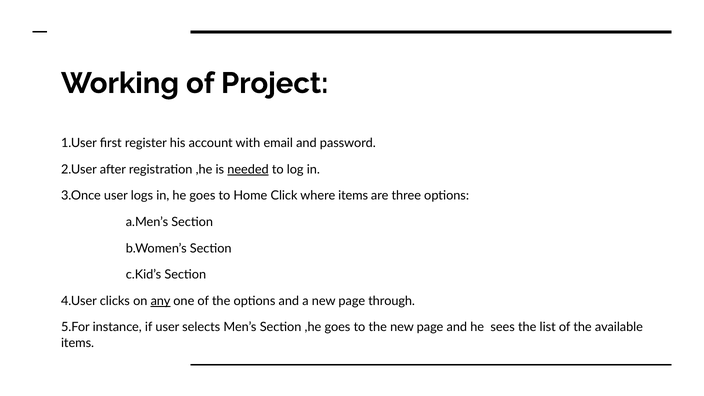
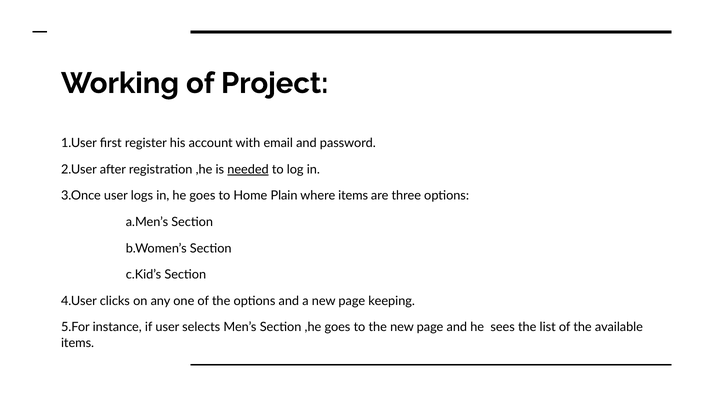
Click: Click -> Plain (284, 196)
any underline: present -> none (161, 301)
through: through -> keeping (392, 301)
